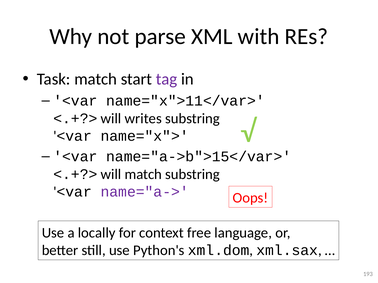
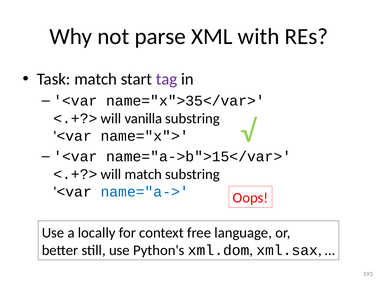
name="x">11</var>: name="x">11</var> -> name="x">35</var> (185, 101)
writes: writes -> vanilla (143, 119)
name="a-> colour: purple -> blue (145, 192)
